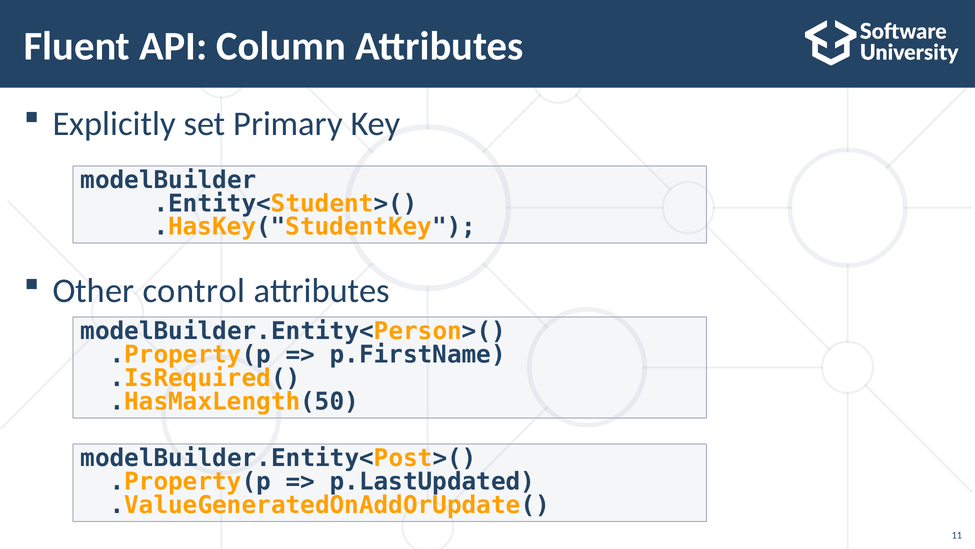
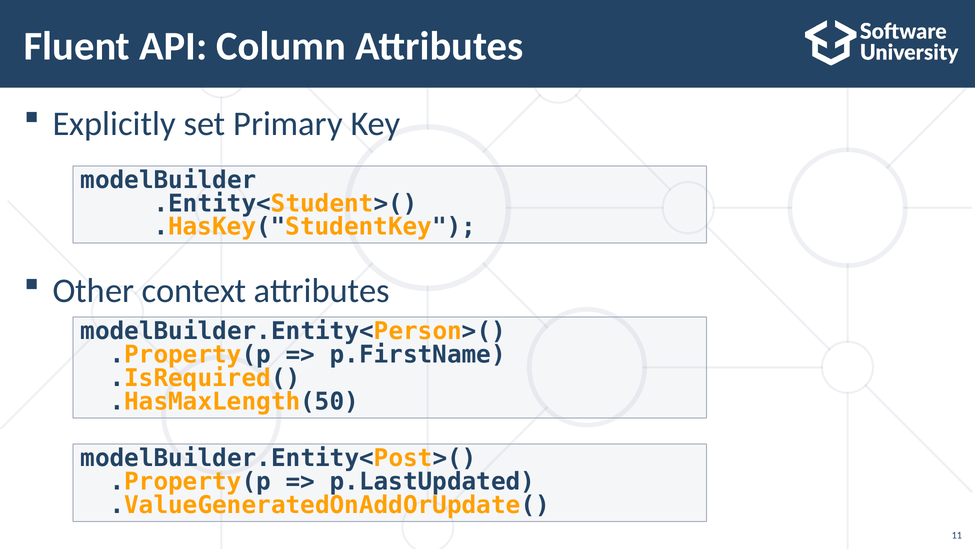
control: control -> context (194, 291)
